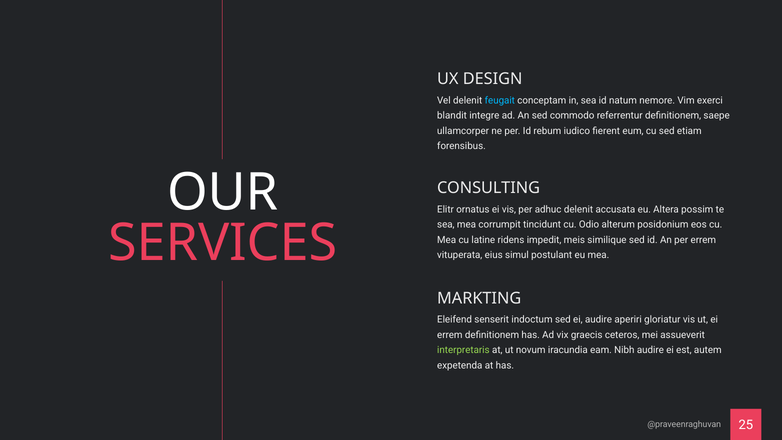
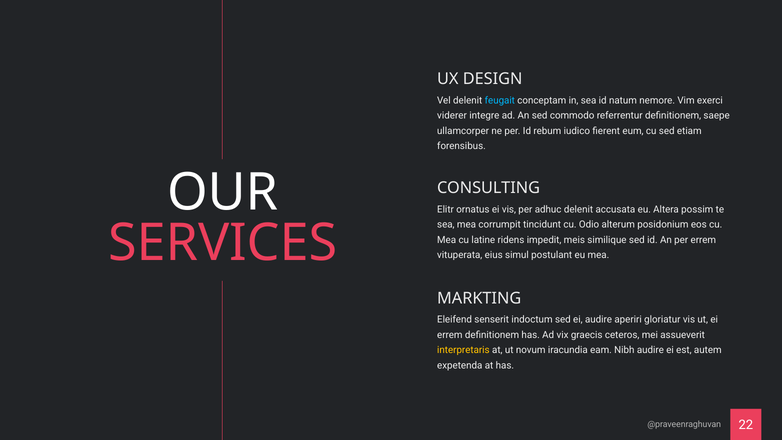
blandit: blandit -> viderer (452, 116)
interpretaris colour: light green -> yellow (463, 350)
25: 25 -> 22 (746, 425)
